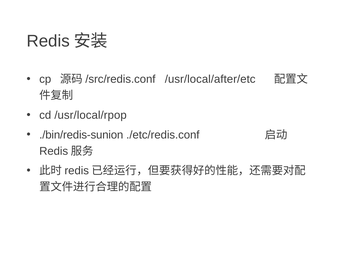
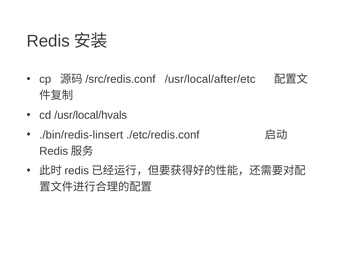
/usr/local/rpop: /usr/local/rpop -> /usr/local/hvals (91, 115)
./bin/redis-sunion: ./bin/redis-sunion -> ./bin/redis-linsert (81, 135)
